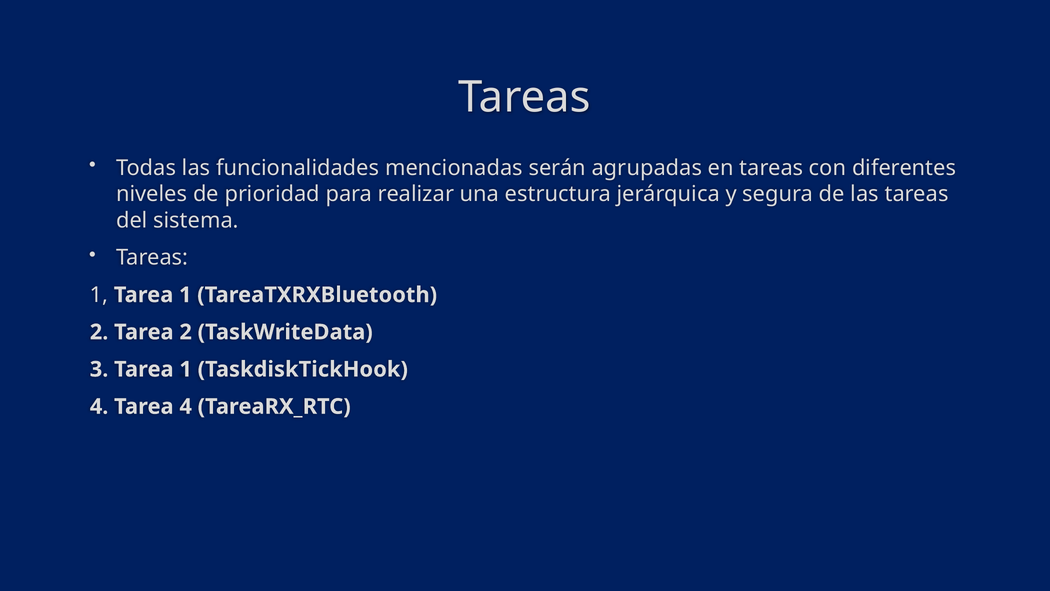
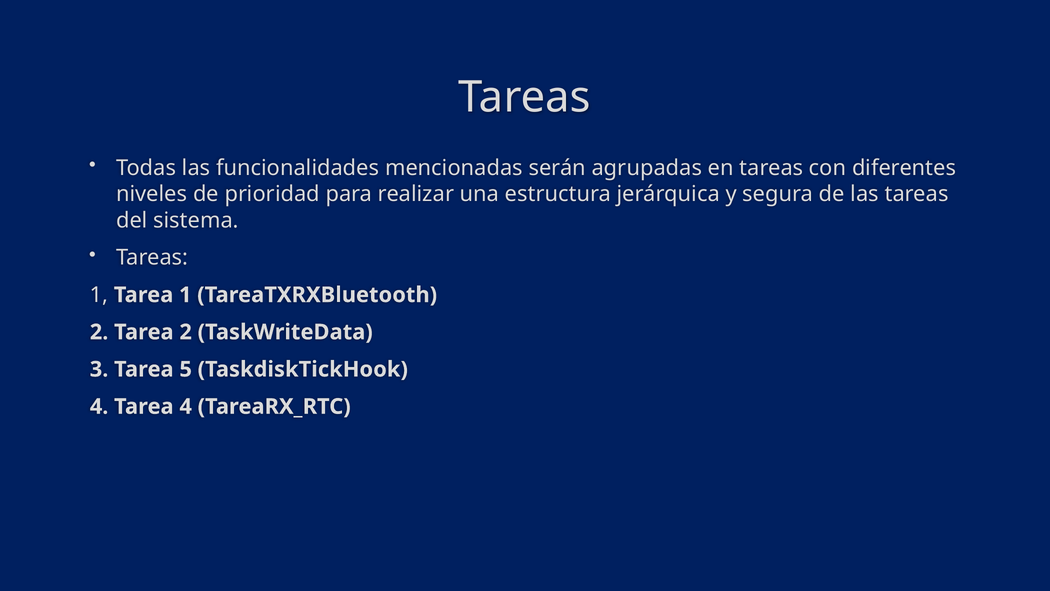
3 Tarea 1: 1 -> 5 (186, 369)
